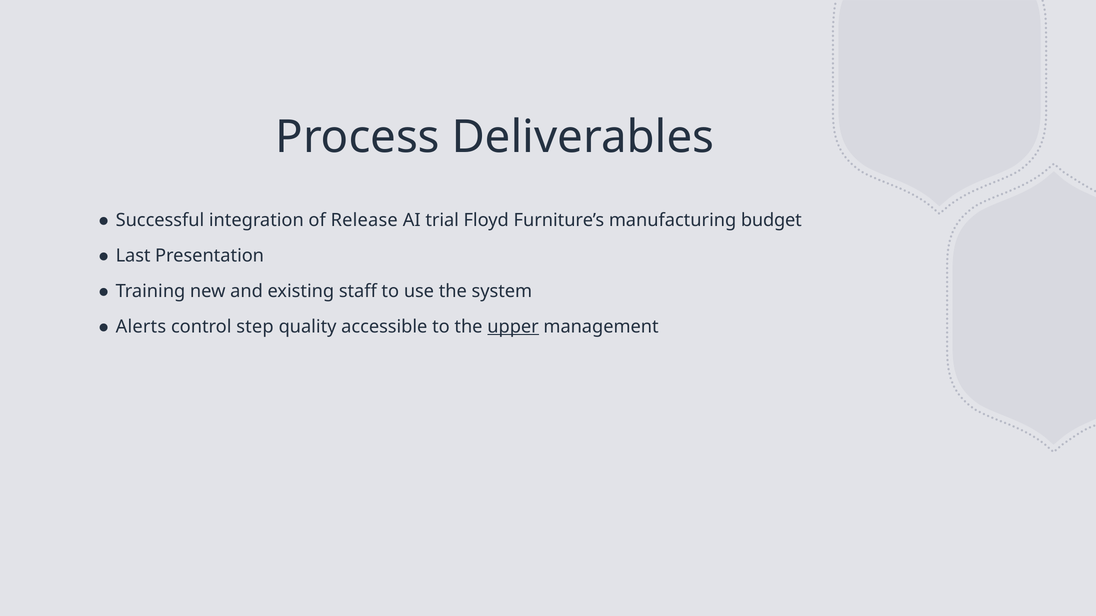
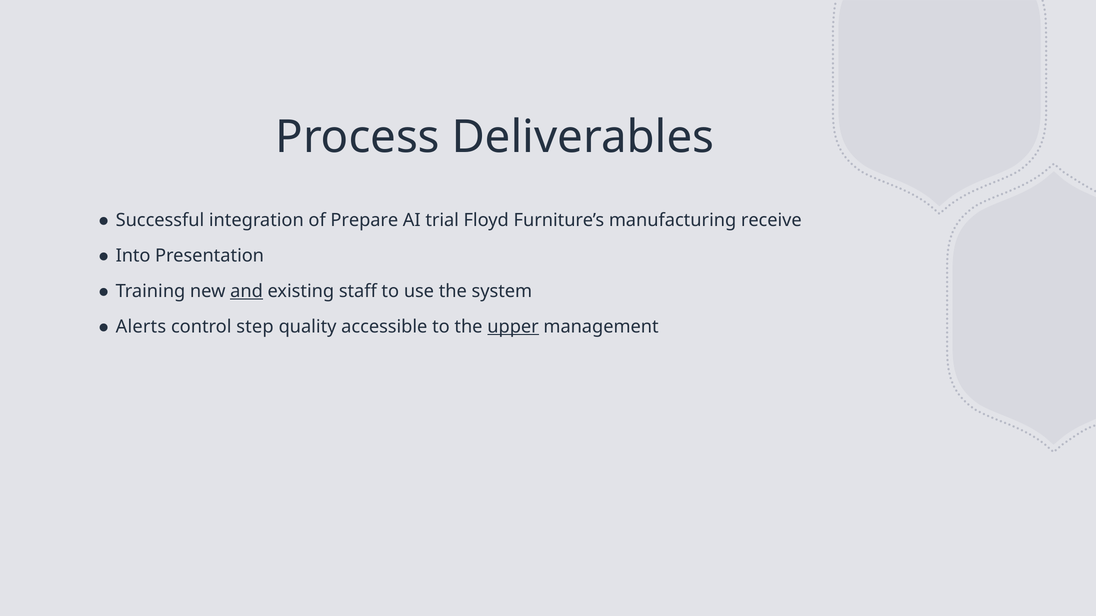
Release: Release -> Prepare (364, 221)
budget: budget -> receive (771, 221)
Last: Last -> Into (133, 256)
and underline: none -> present (247, 292)
